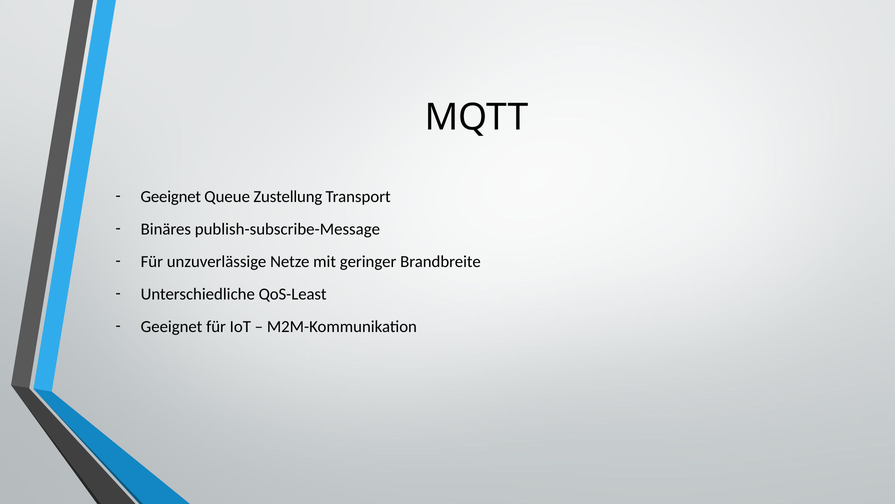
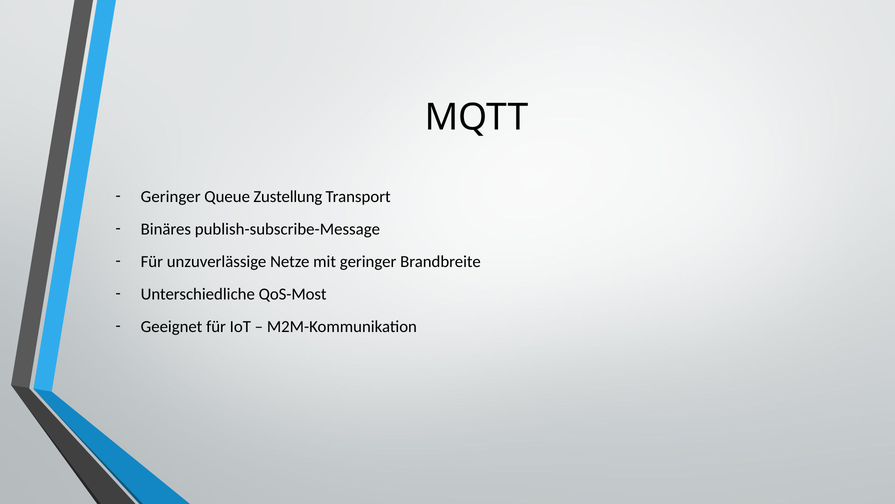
Geeignet: Geeignet -> Geringer (171, 197)
QoS-Least: QoS-Least -> QoS-Most (293, 294)
